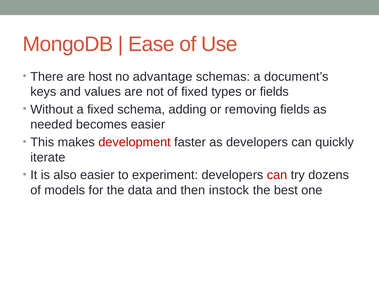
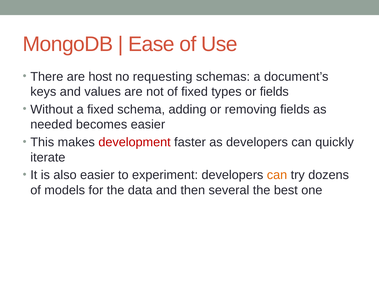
advantage: advantage -> requesting (163, 77)
can colour: red -> orange (277, 175)
instock: instock -> several (229, 190)
